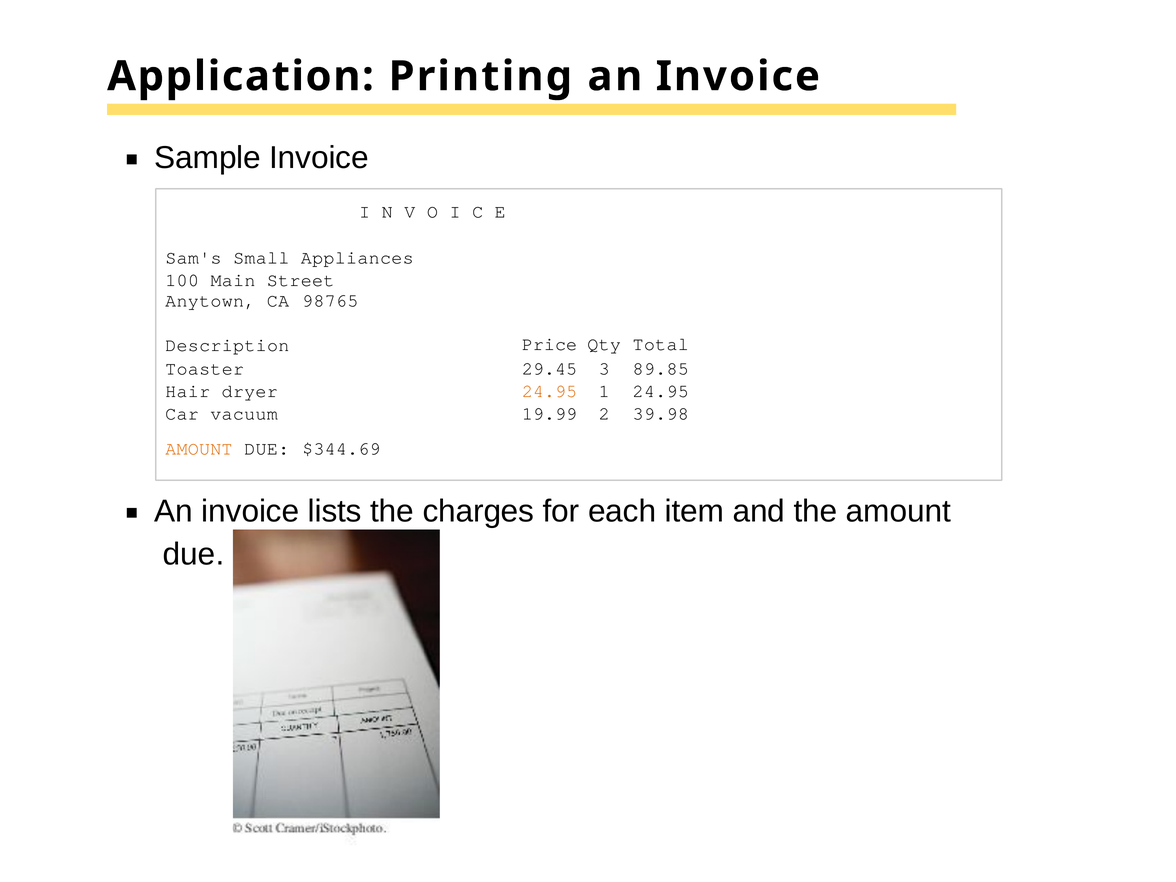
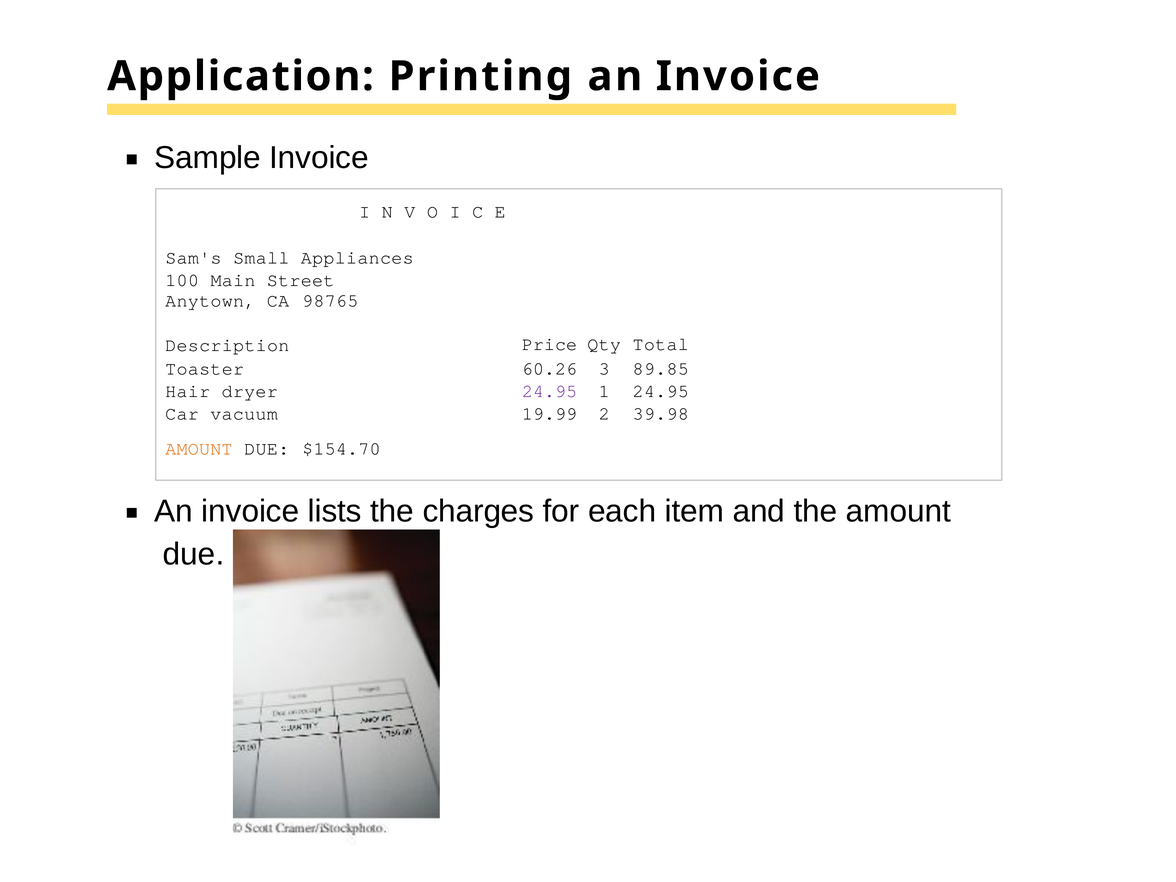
29.45: 29.45 -> 60.26 (549, 369)
24.95 colour: orange -> purple (549, 391)
$344.69: $344.69 -> $154.70 (341, 449)
